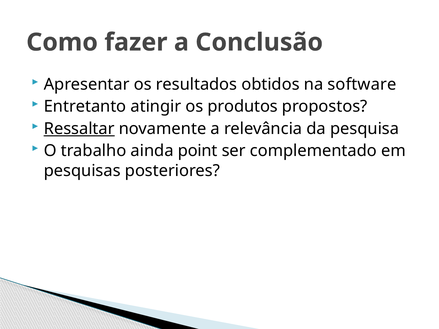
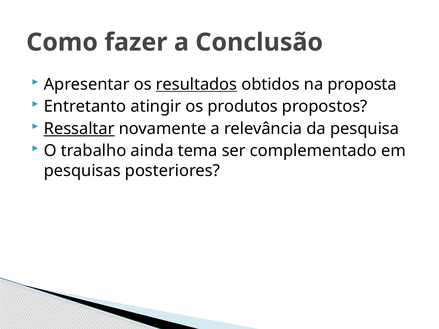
resultados underline: none -> present (197, 84)
software: software -> proposta (362, 84)
point: point -> tema (198, 151)
